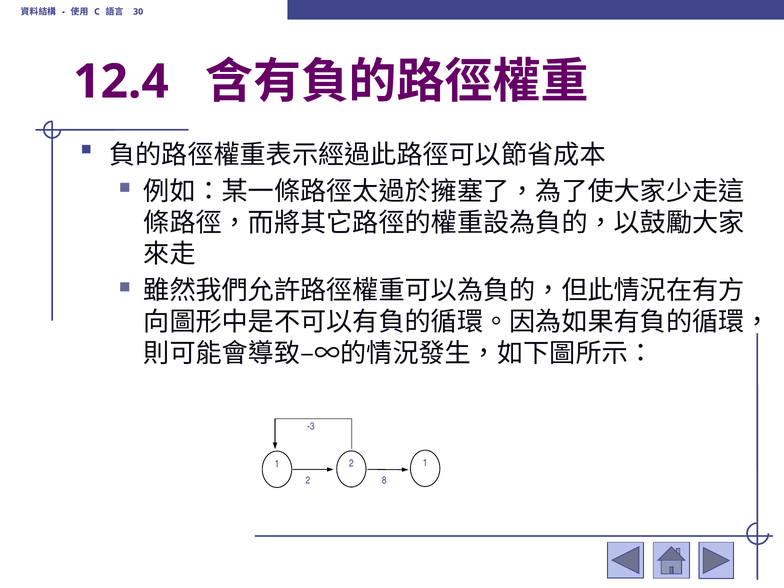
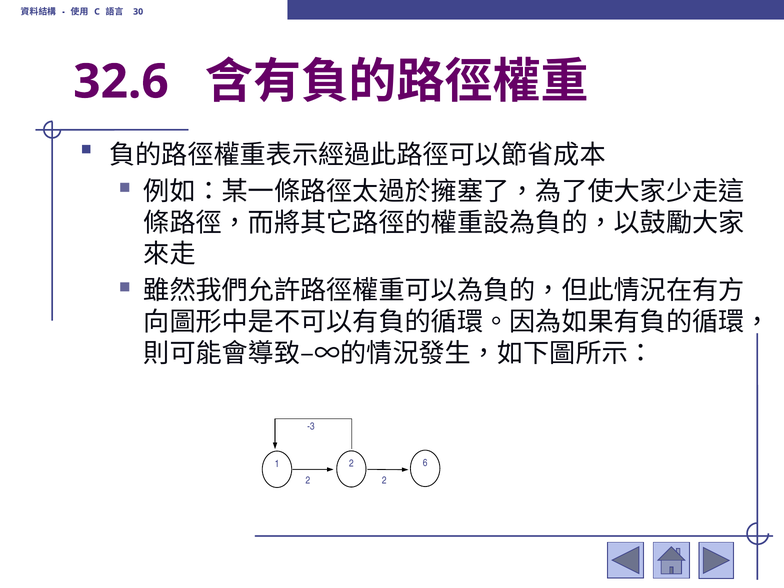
12.4: 12.4 -> 32.6 (121, 82)
2 1: 1 -> 6 (425, 463)
2 8: 8 -> 2 (384, 480)
